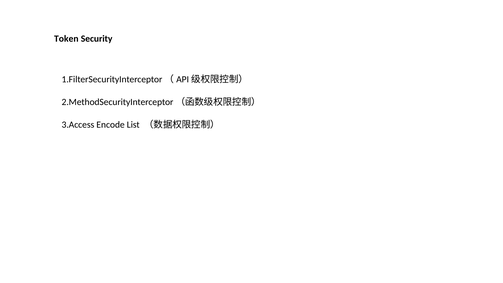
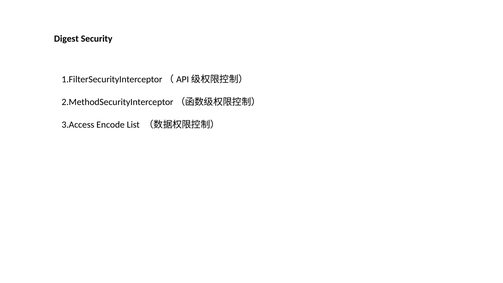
Token: Token -> Digest (66, 39)
